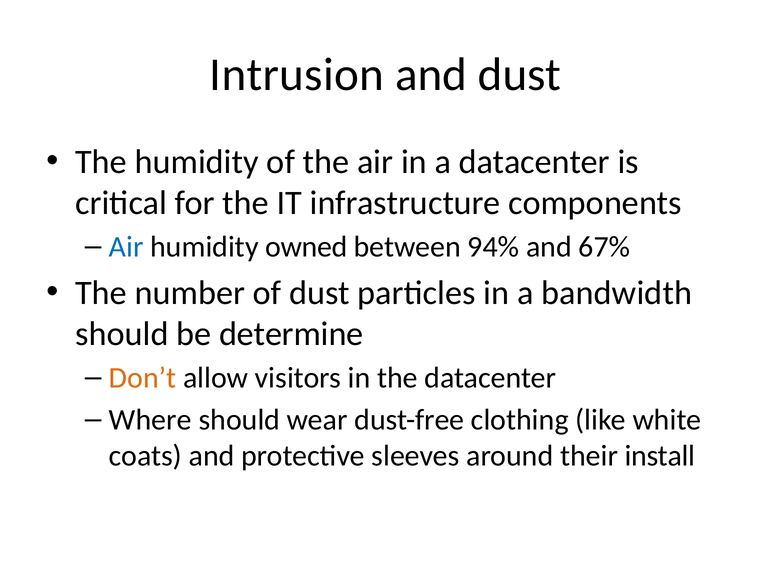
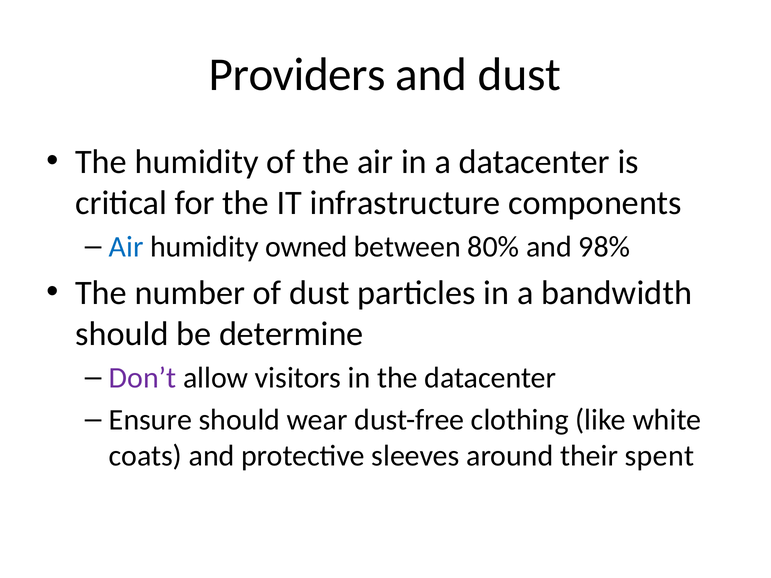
Intrusion: Intrusion -> Providers (297, 75)
94%: 94% -> 80% (493, 247)
67%: 67% -> 98% (604, 247)
Don’t colour: orange -> purple (143, 378)
Where: Where -> Ensure (150, 420)
install: install -> spent (660, 456)
